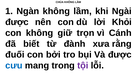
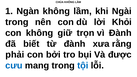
được: được -> trong (17, 22)
vì Cánh: Cánh -> Đành (120, 33)
đuối: đuối -> phải (15, 55)
tội colour: purple -> blue (83, 66)
